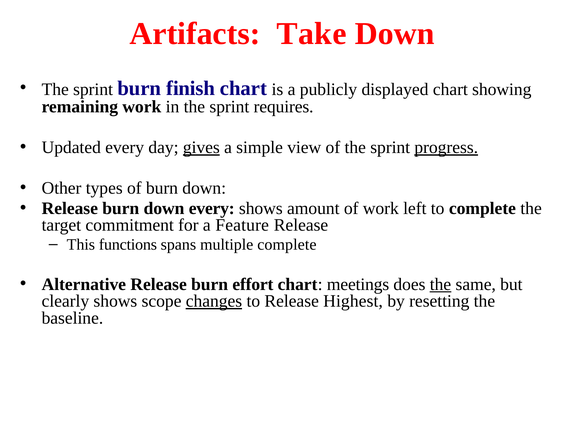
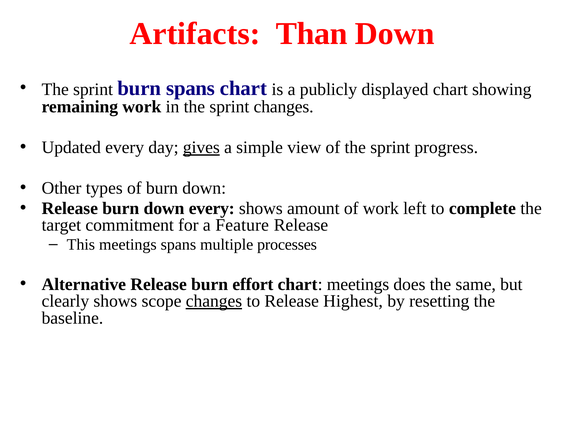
Take: Take -> Than (312, 34)
burn finish: finish -> spans (191, 88)
sprint requires: requires -> changes (284, 107)
progress underline: present -> none (446, 148)
This functions: functions -> meetings (128, 245)
multiple complete: complete -> processes (287, 245)
the underline: present -> none (440, 285)
